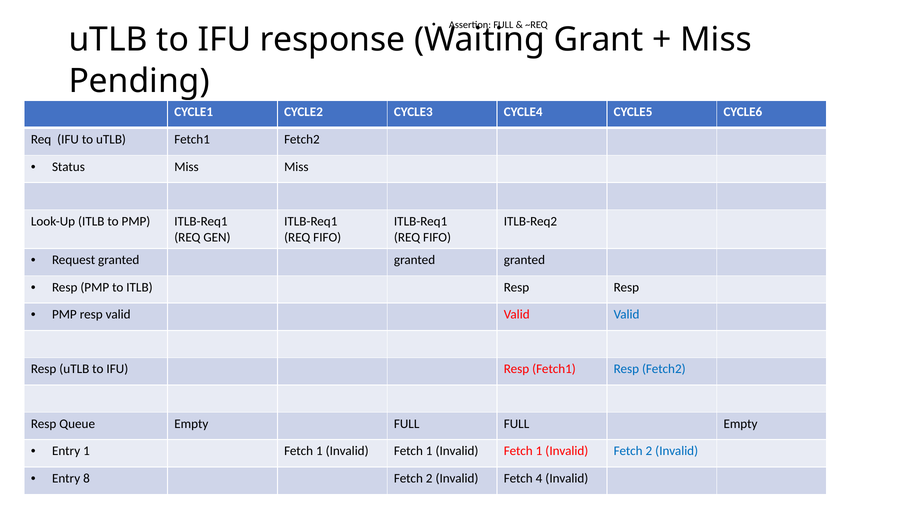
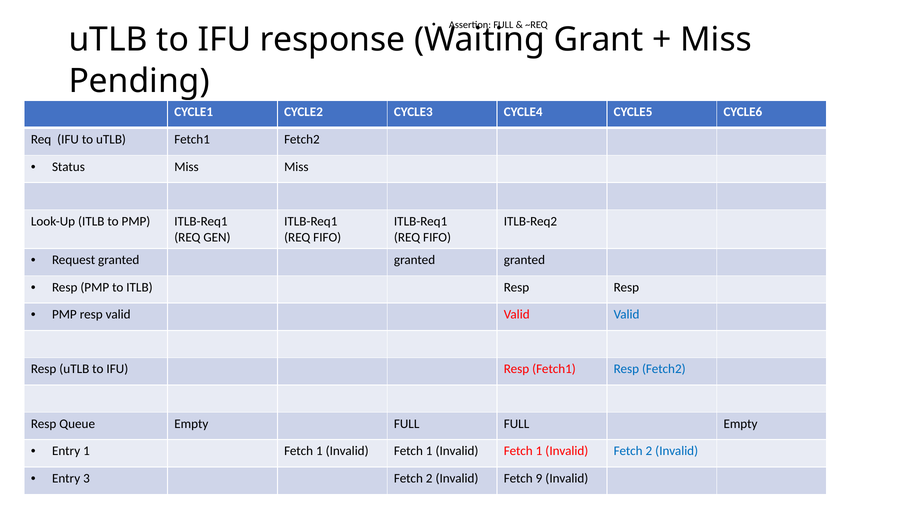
8: 8 -> 3 (86, 479)
4: 4 -> 9 (539, 479)
